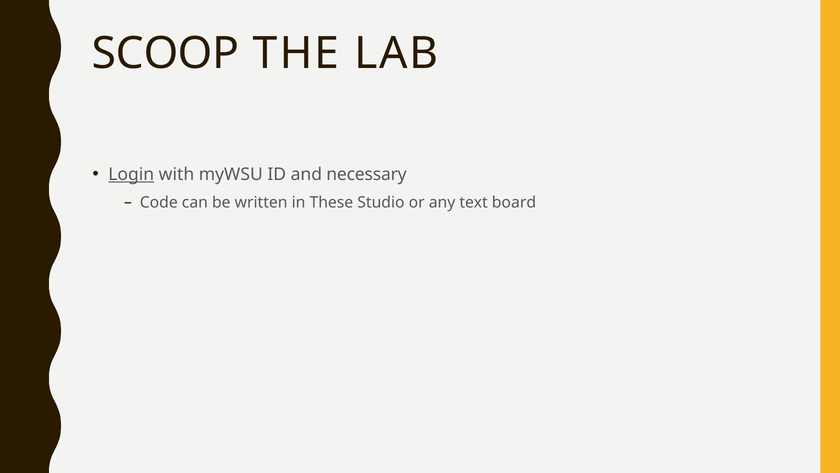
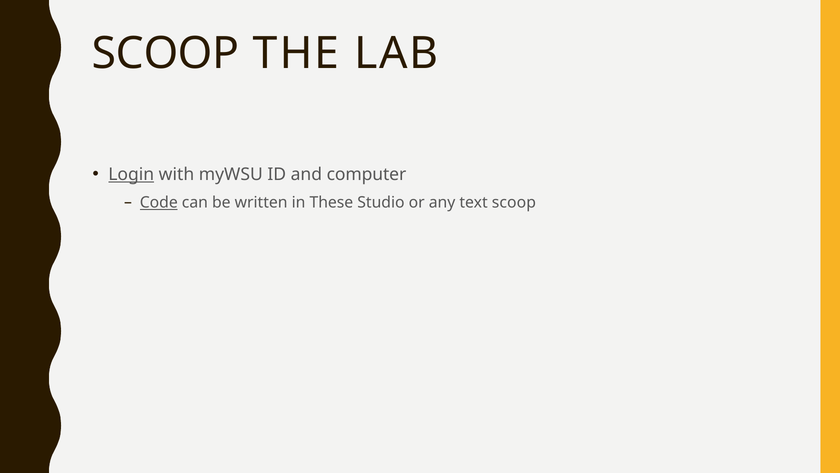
necessary: necessary -> computer (366, 174)
Code underline: none -> present (159, 202)
text board: board -> scoop (514, 202)
